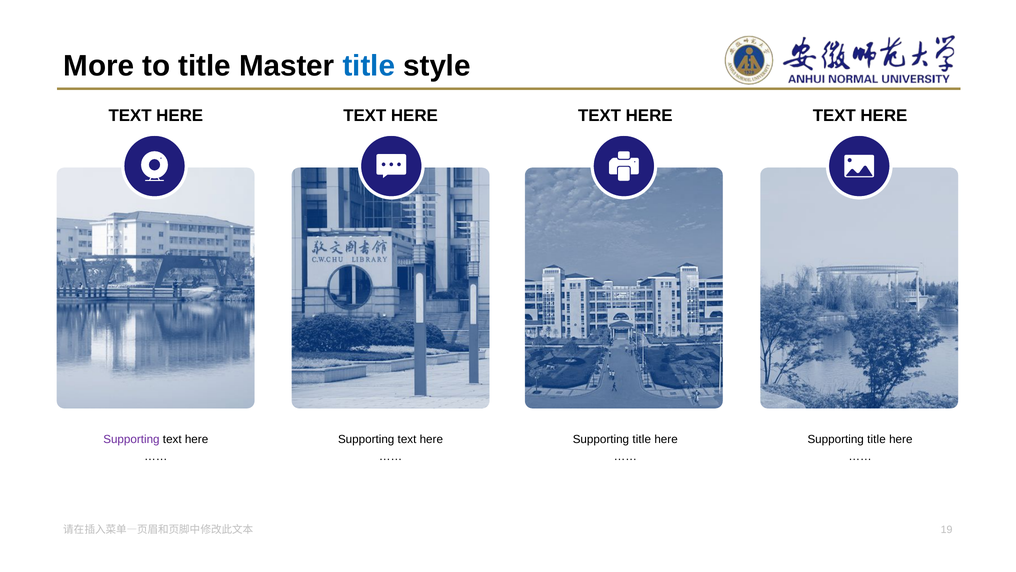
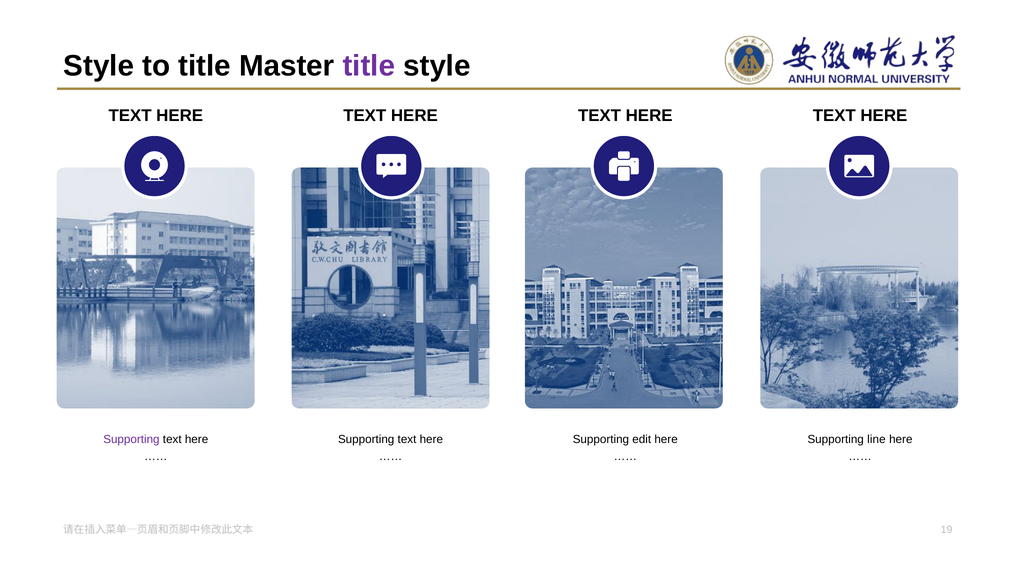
More: More -> Style (99, 66)
title colour: blue -> purple (369, 66)
title: title -> edit (642, 439)
title: title -> line (876, 439)
